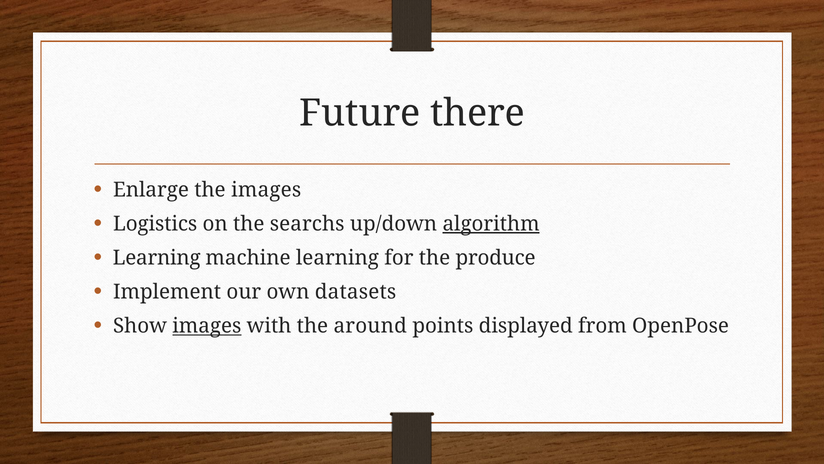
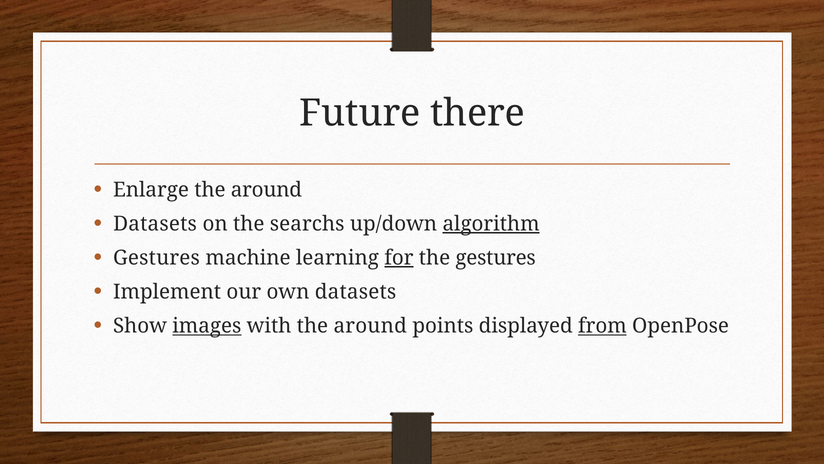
Enlarge the images: images -> around (266, 190)
Logistics: Logistics -> Datasets (155, 224)
Learning: Learning -> Gestures (156, 258)
for underline: none -> present (399, 258)
the produce: produce -> gestures (496, 258)
from underline: none -> present (602, 326)
